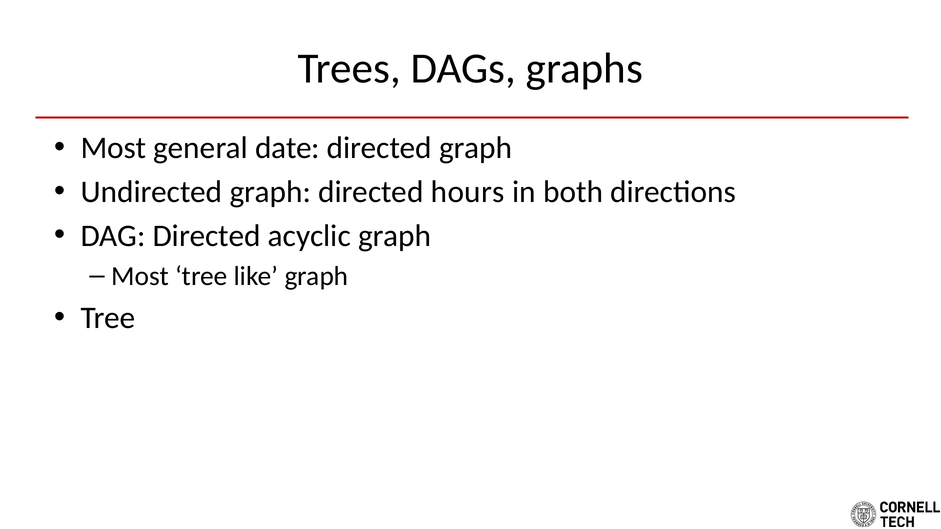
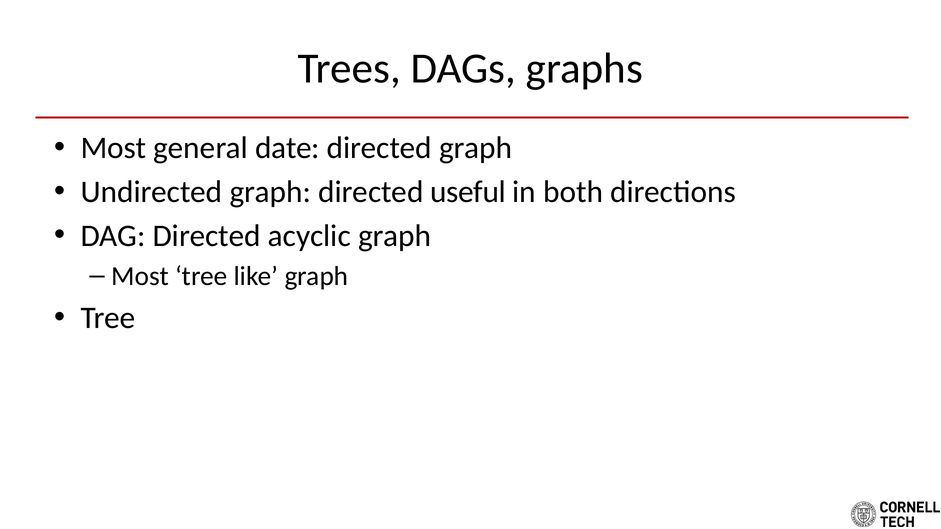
hours: hours -> useful (468, 192)
